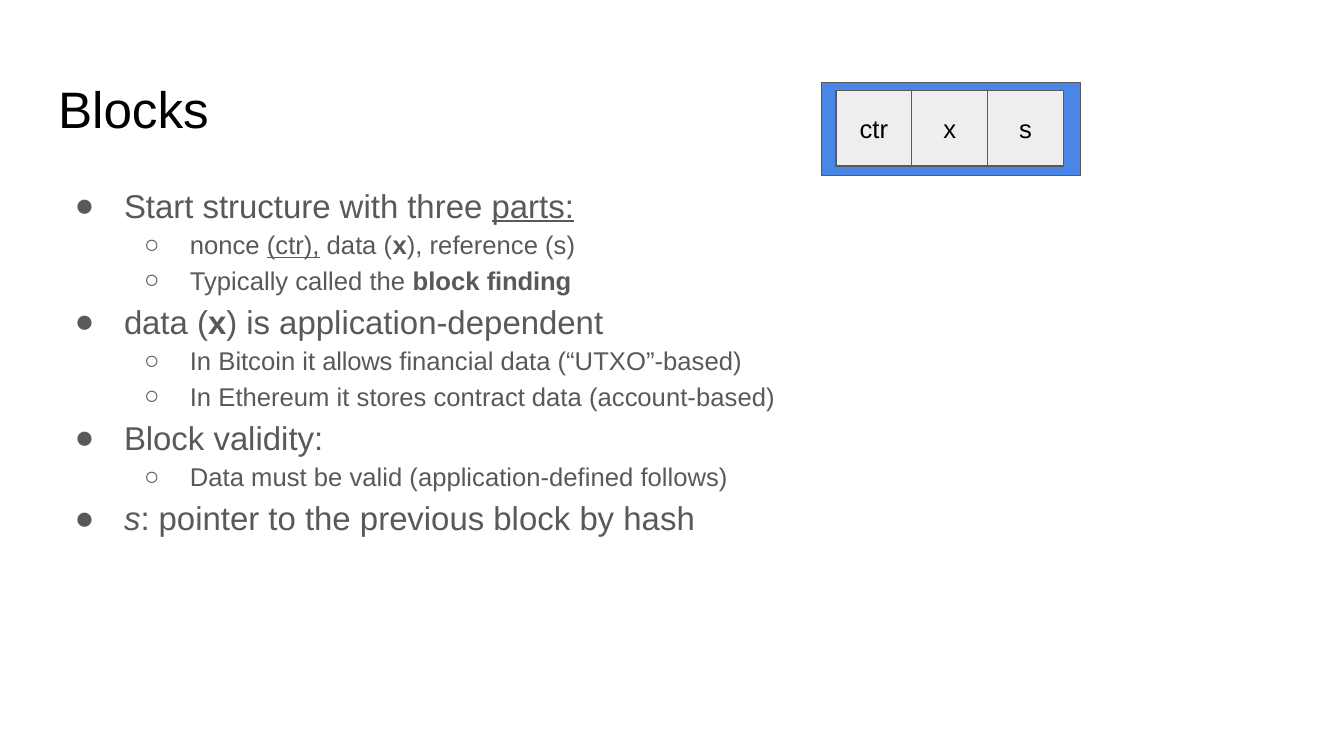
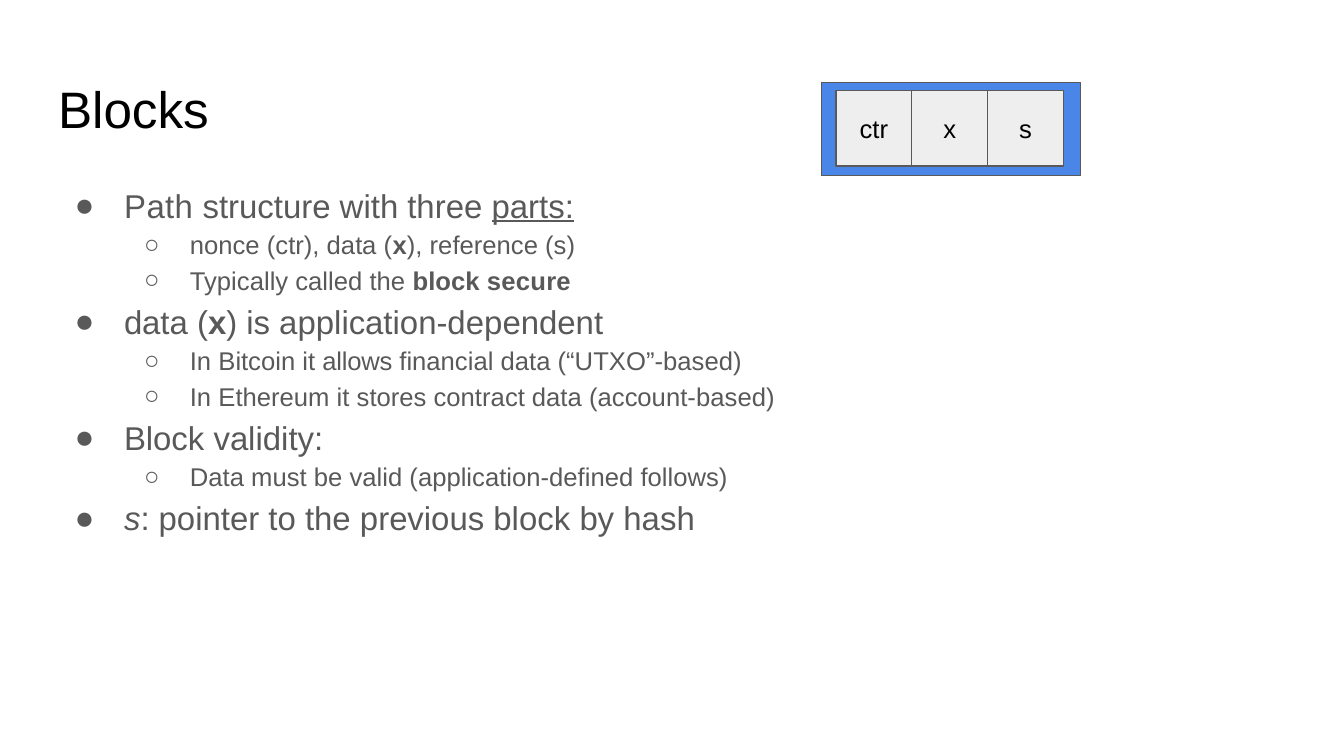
Start: Start -> Path (159, 207)
ctr underline: present -> none (293, 246)
finding: finding -> secure (529, 282)
